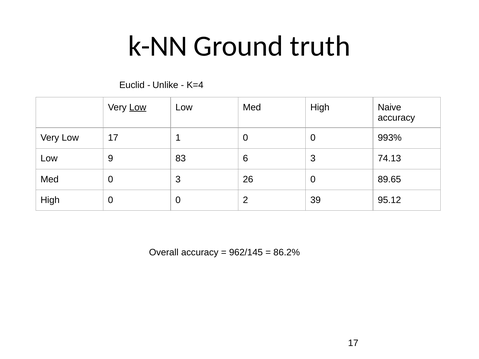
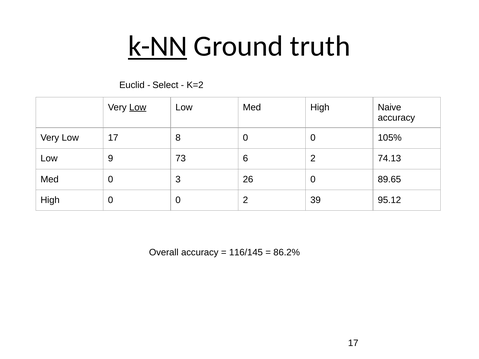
k-NN underline: none -> present (158, 46)
Unlike: Unlike -> Select (165, 85)
K=4: K=4 -> K=2 (195, 85)
1: 1 -> 8 (178, 138)
993%: 993% -> 105% (390, 138)
83: 83 -> 73 (181, 159)
6 3: 3 -> 2 (313, 159)
962/145: 962/145 -> 116/145 (246, 253)
